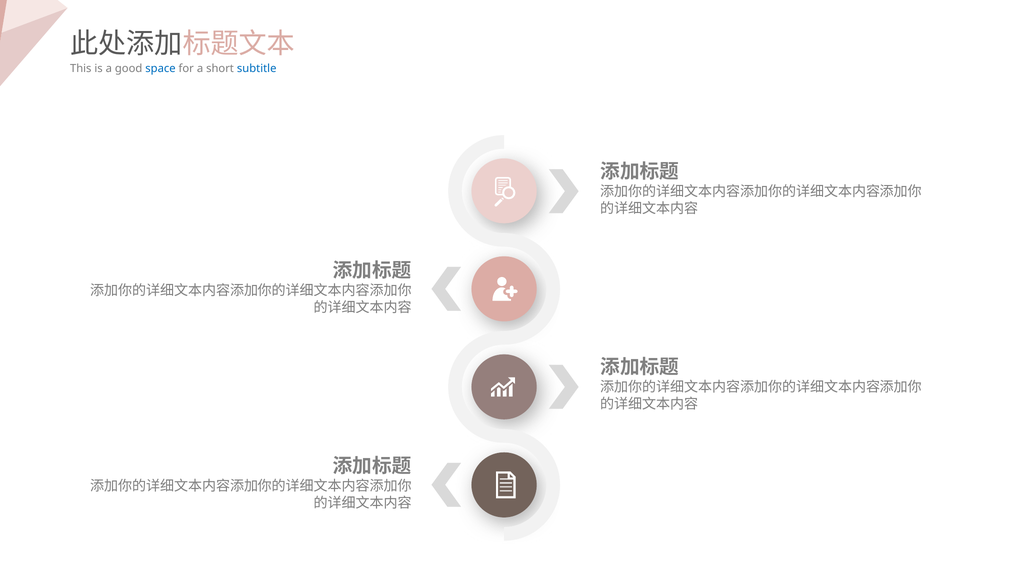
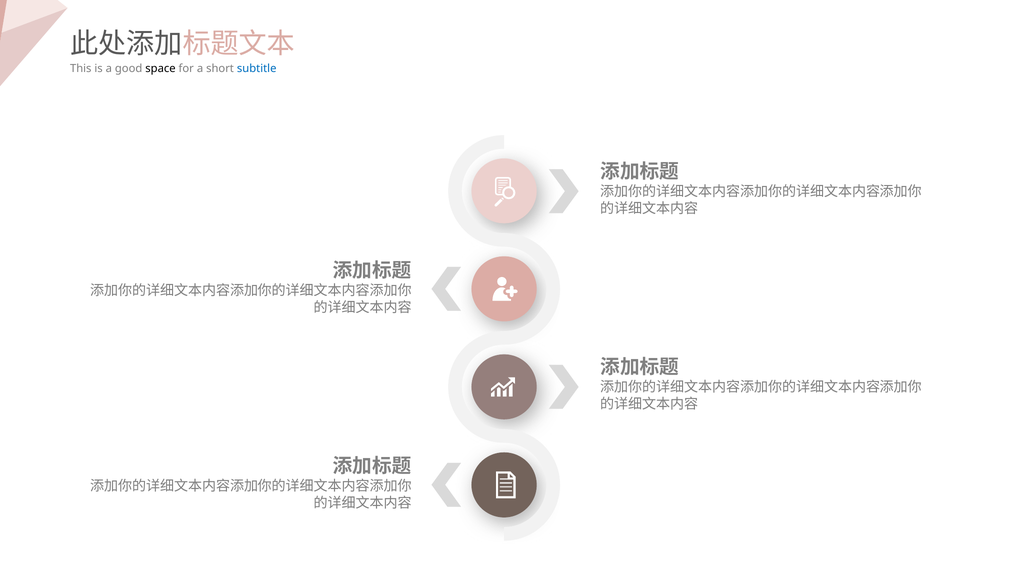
space colour: blue -> black (161, 69)
